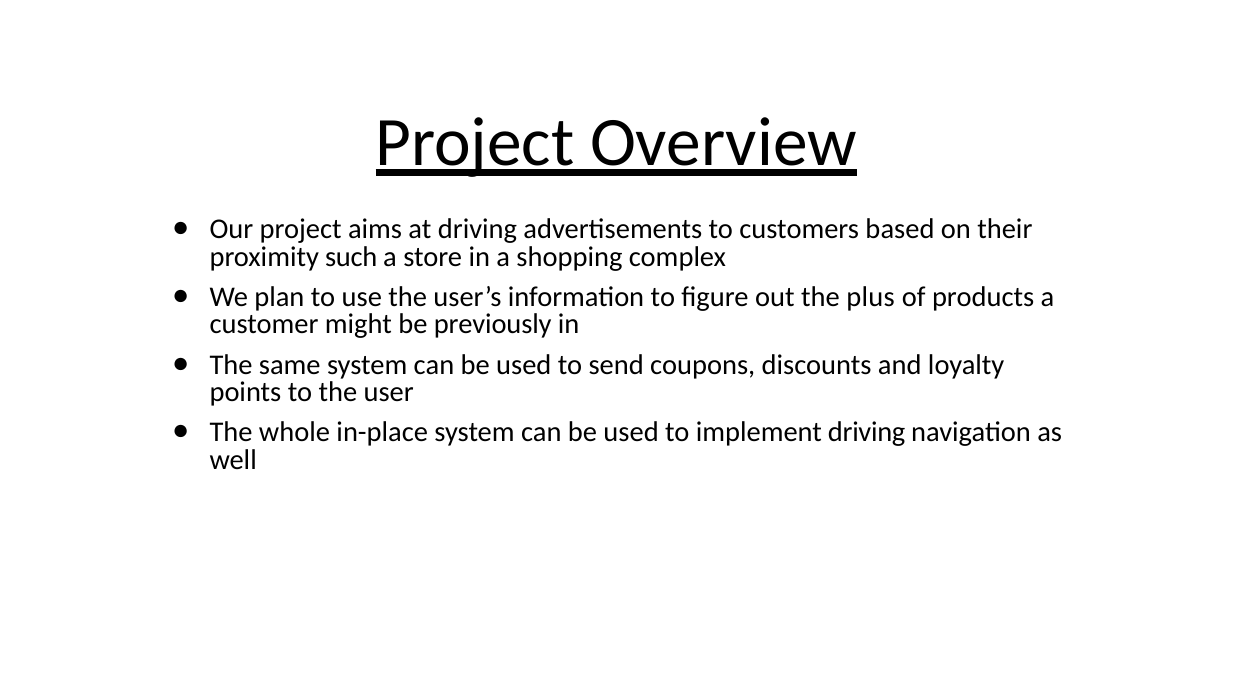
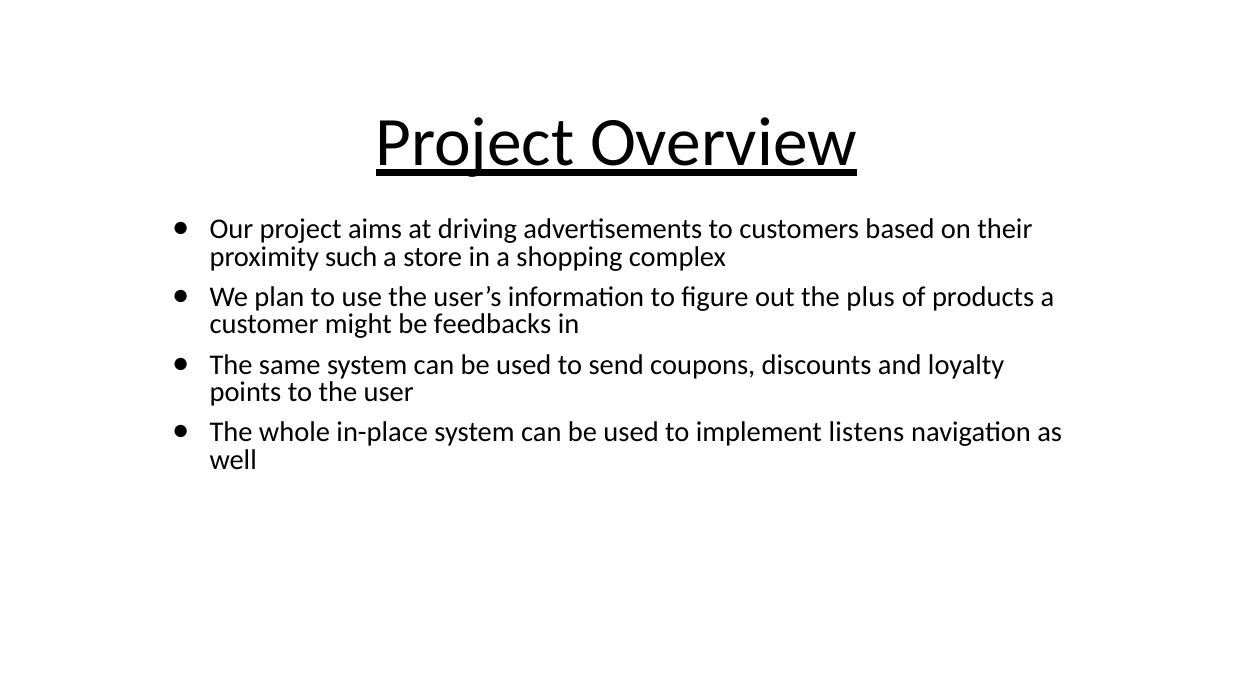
previously: previously -> feedbacks (493, 324)
implement driving: driving -> listens (866, 432)
